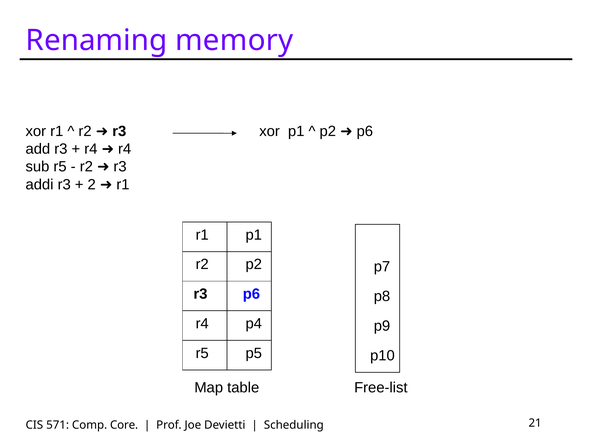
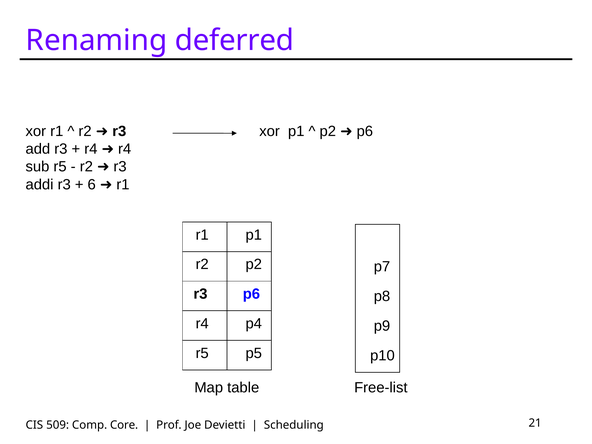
memory: memory -> deferred (234, 41)
2: 2 -> 6 (92, 184)
571: 571 -> 509 (58, 425)
